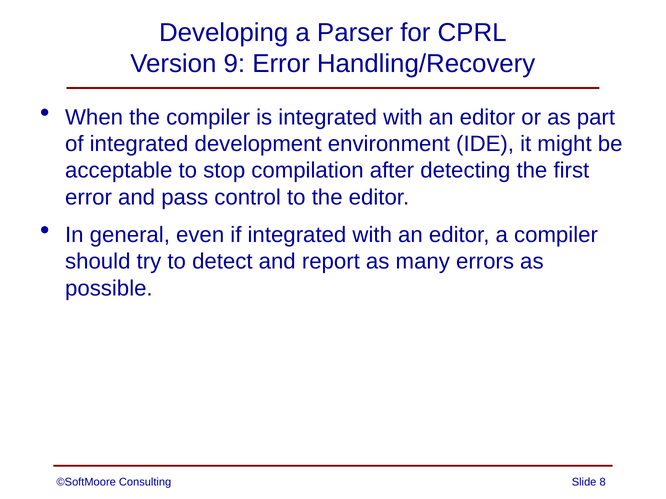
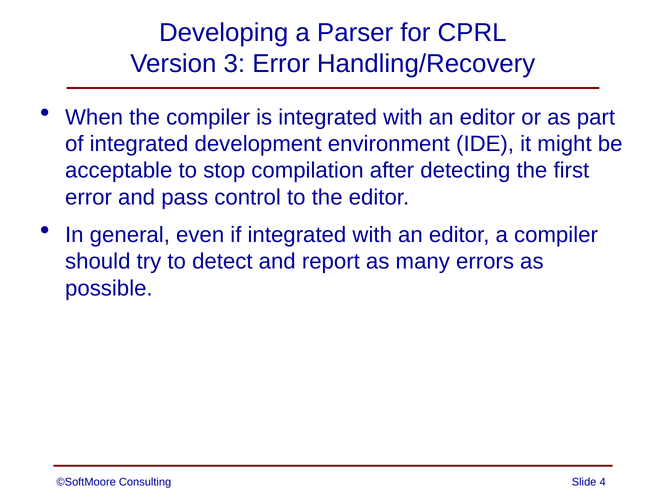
9: 9 -> 3 (234, 64)
8: 8 -> 4 (603, 483)
